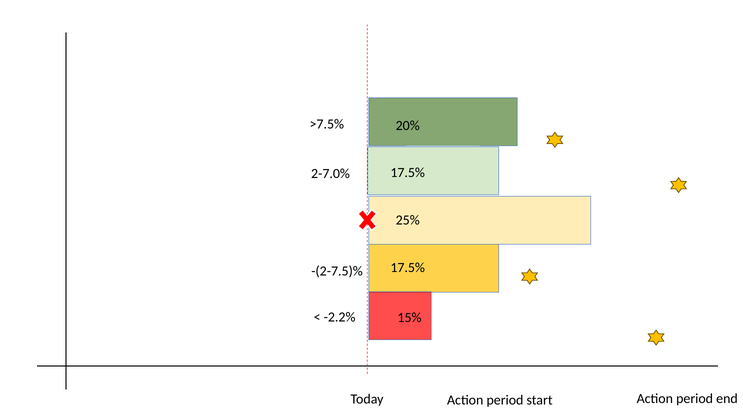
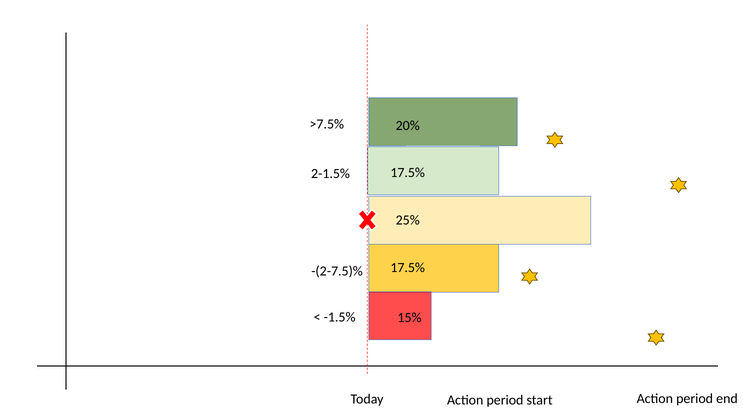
2-7.0%: 2-7.0% -> 2-1.5% (330, 174)
-2.2%: -2.2% -> -1.5% (340, 317)
